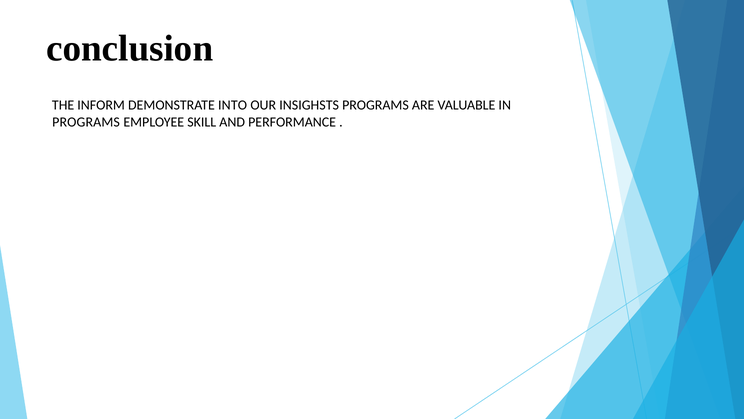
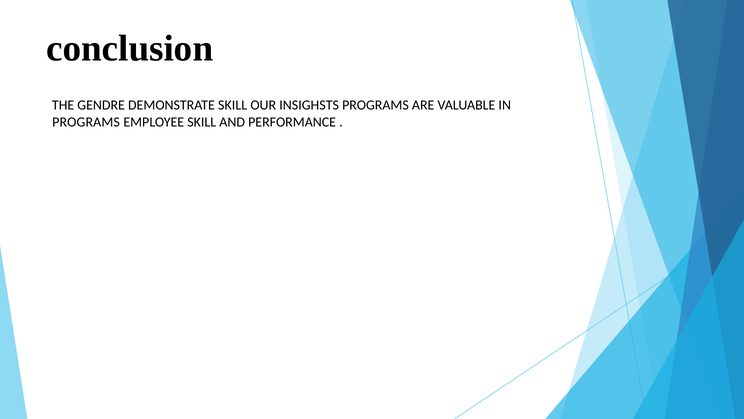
INFORM: INFORM -> GENDRE (101, 105)
DEMONSTRATE INTO: INTO -> SKILL (233, 105)
